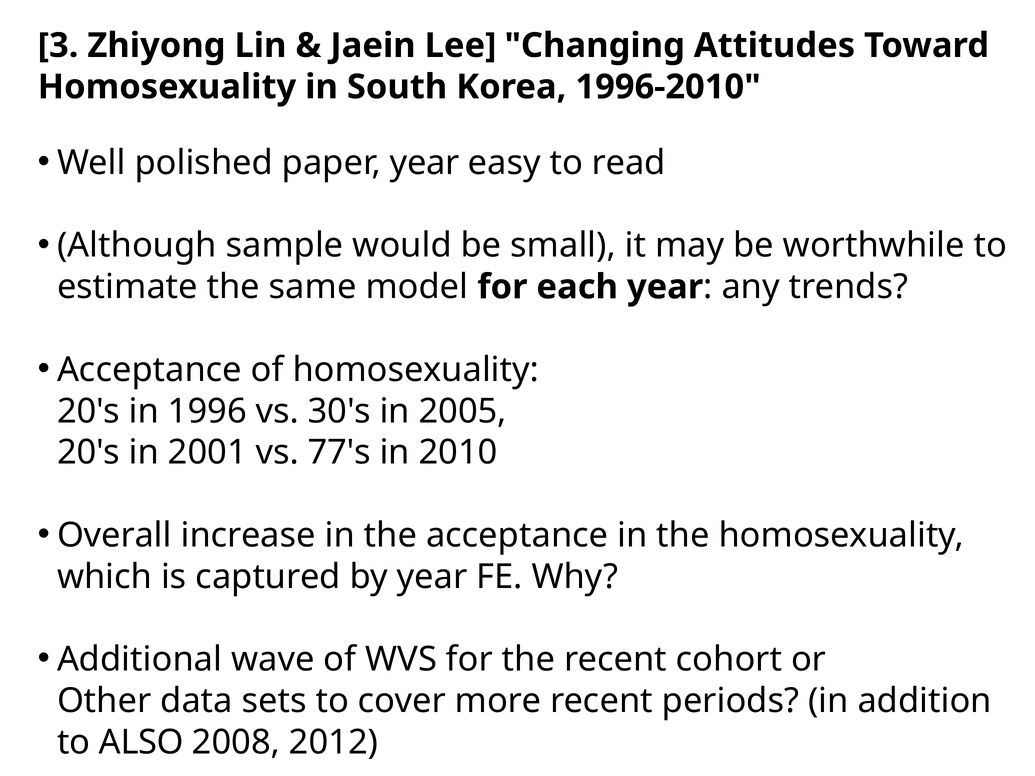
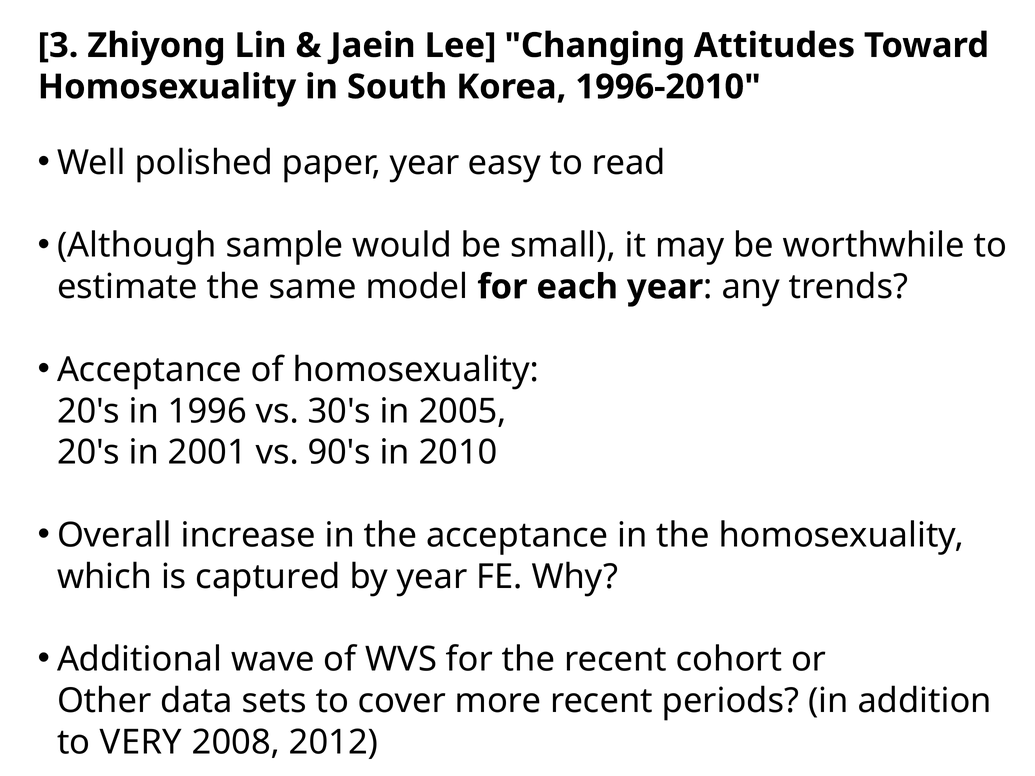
77's: 77's -> 90's (339, 453)
ALSO: ALSO -> VERY (141, 742)
